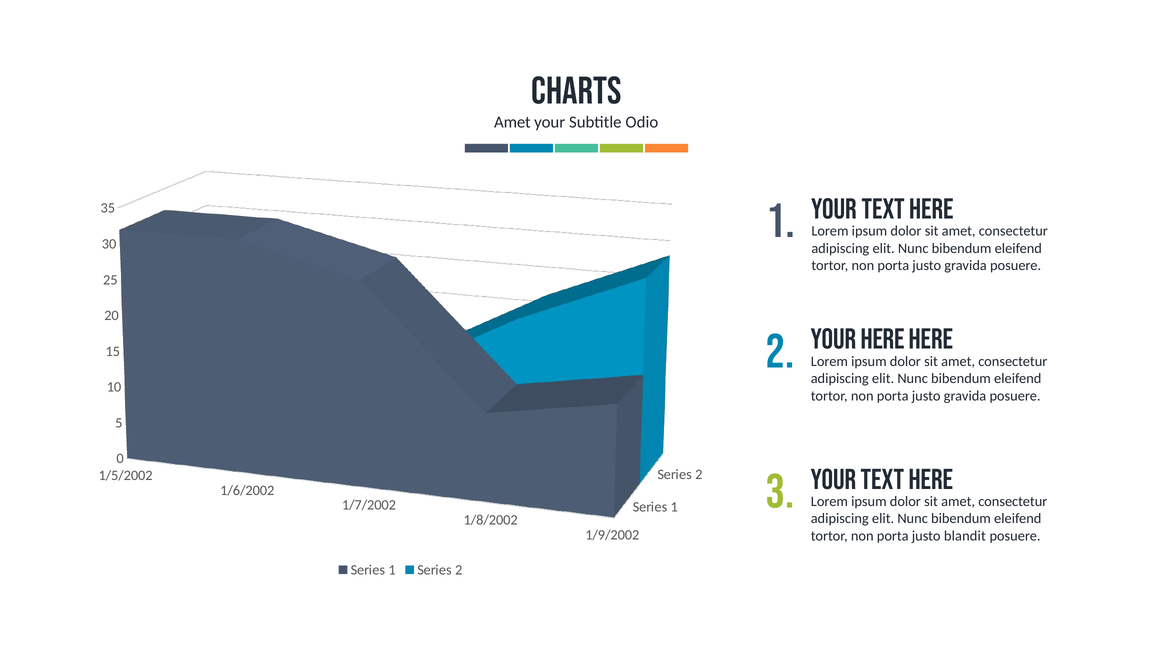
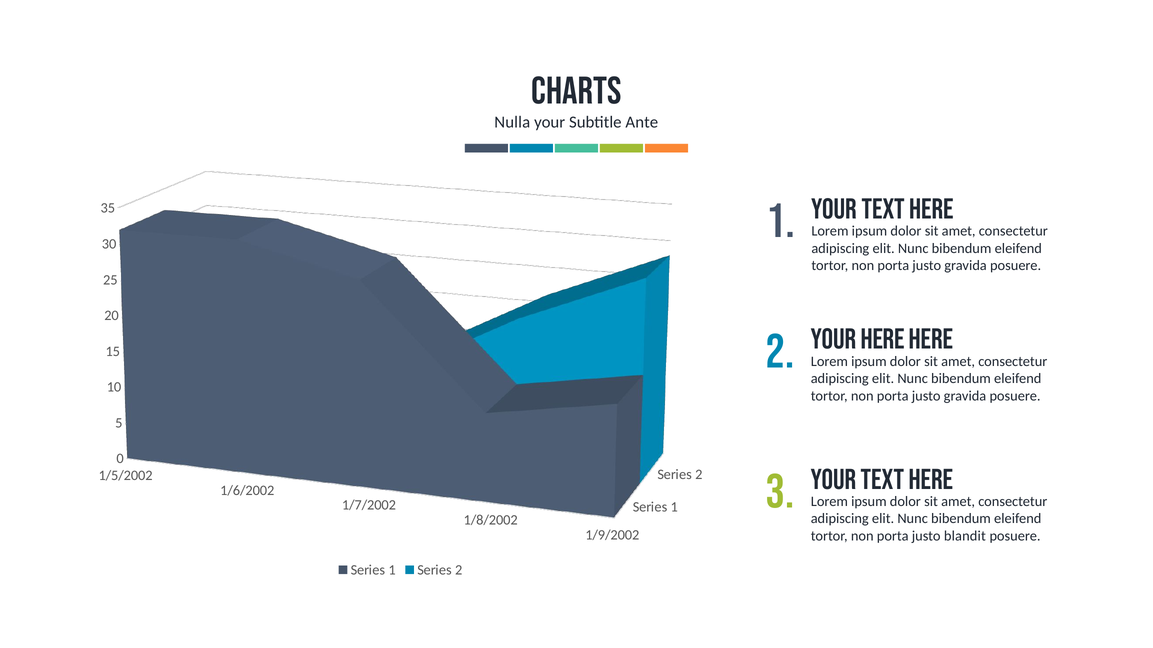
Amet: Amet -> Nulla (512, 122)
Odio: Odio -> Ante (642, 122)
